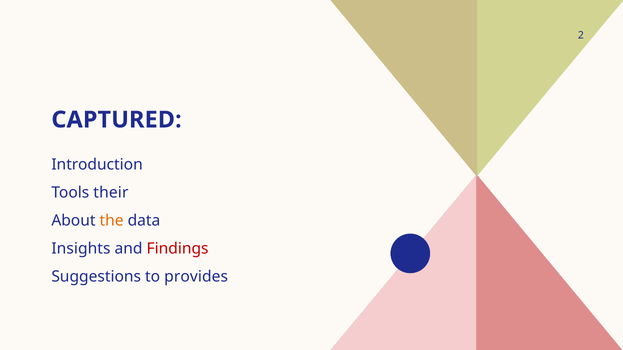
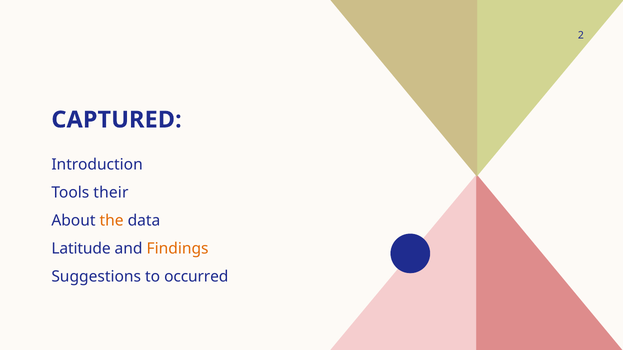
Insights: Insights -> Latitude (81, 249)
Findings colour: red -> orange (178, 249)
provides: provides -> occurred (196, 277)
